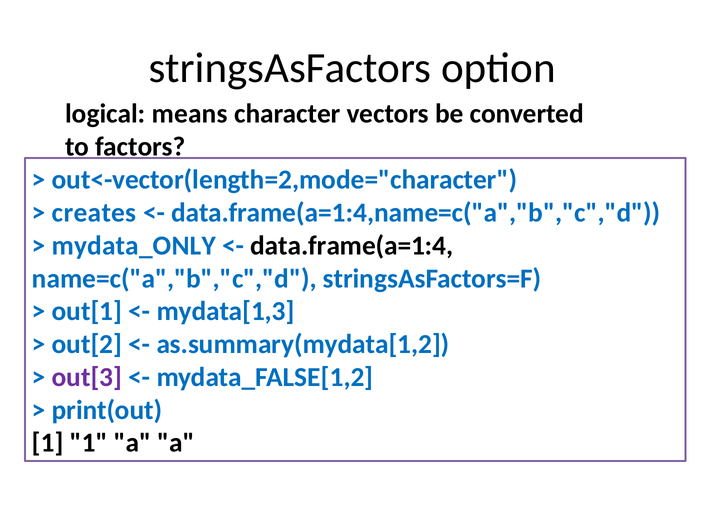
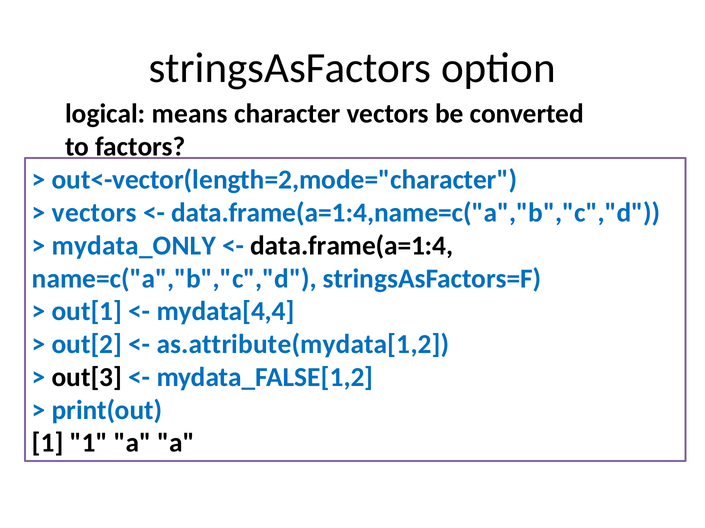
creates: creates -> vectors (94, 213)
mydata[1,3: mydata[1,3 -> mydata[4,4 (225, 312)
as.summary(mydata[1,2: as.summary(mydata[1,2 -> as.attribute(mydata[1,2 (303, 345)
out[3 colour: purple -> black (87, 378)
